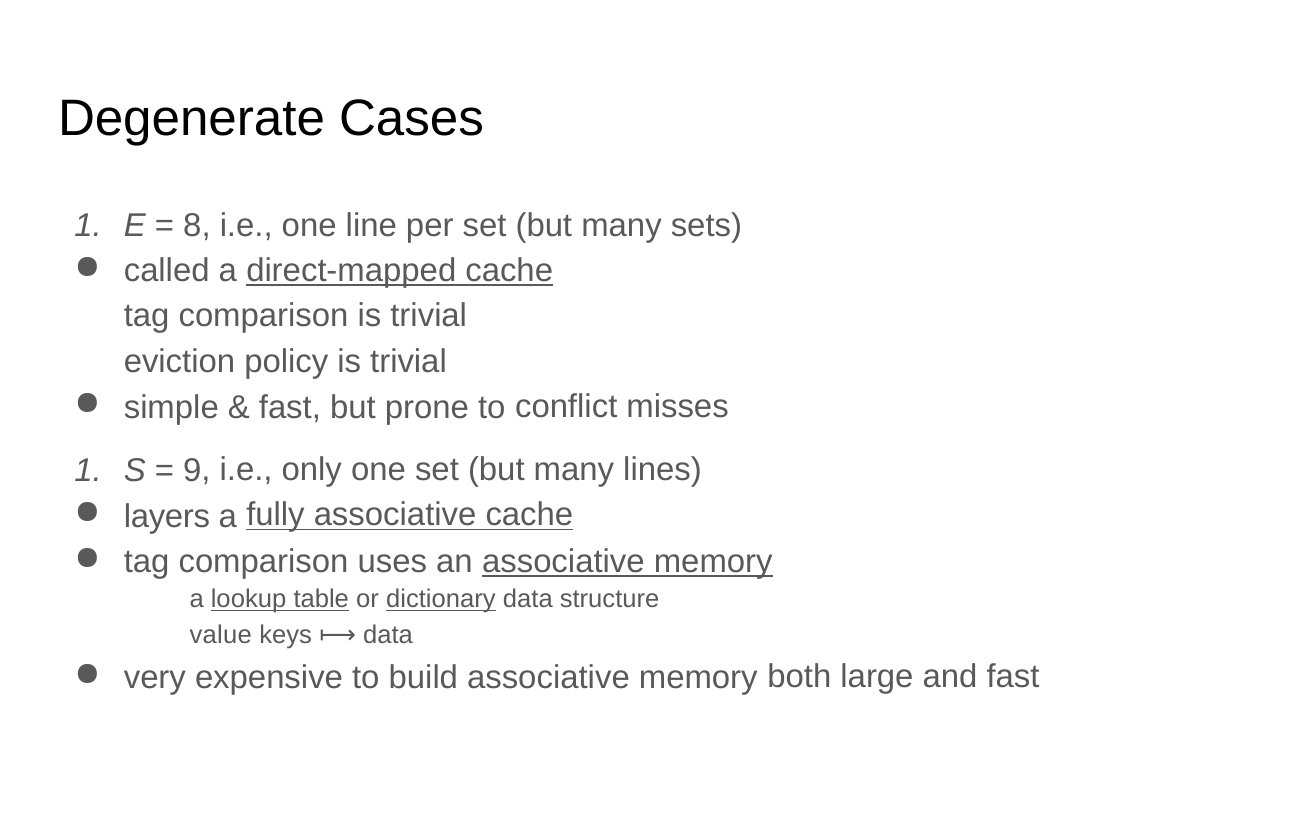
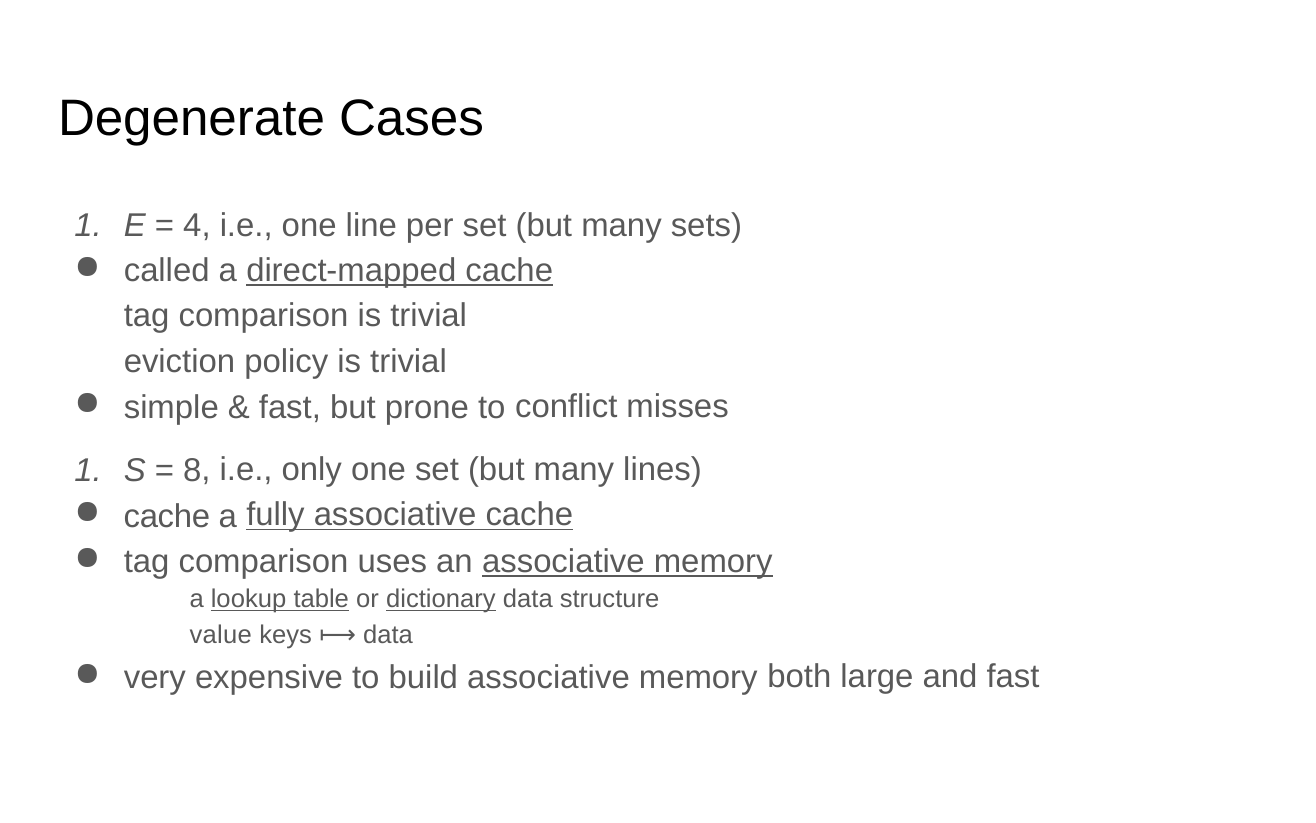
8: 8 -> 4 (192, 225)
9: 9 -> 8 (192, 471)
layers: layers -> cache (167, 516)
